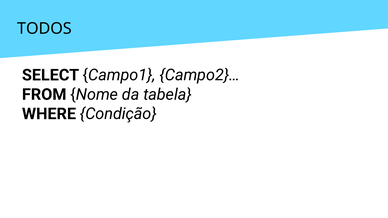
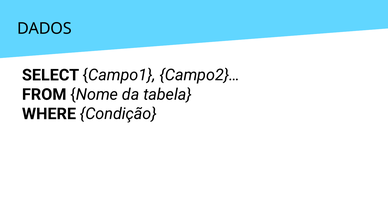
TODOS: TODOS -> DADOS (44, 29)
